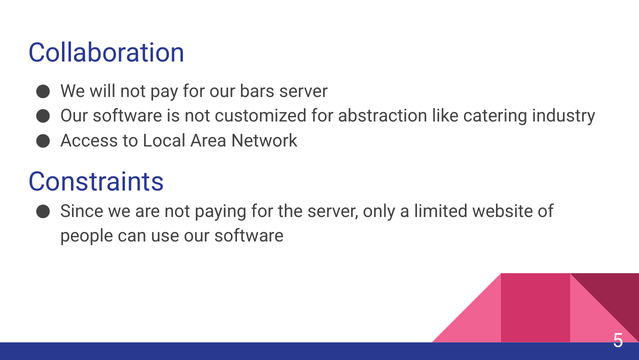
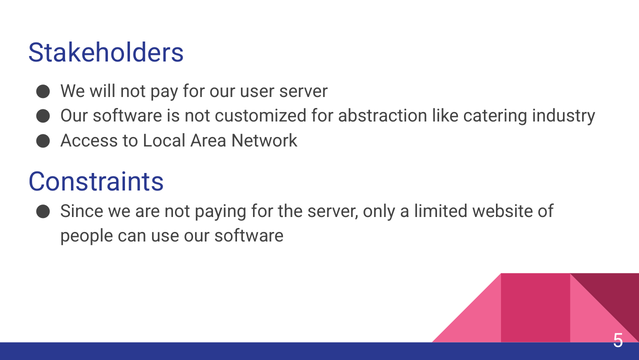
Collaboration: Collaboration -> Stakeholders (106, 53)
bars: bars -> user (257, 91)
